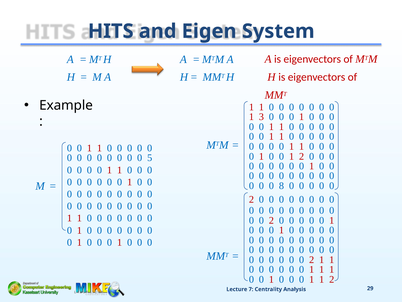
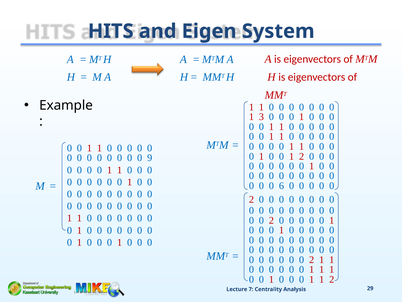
5: 5 -> 9 (150, 158)
8: 8 -> 6 (281, 186)
